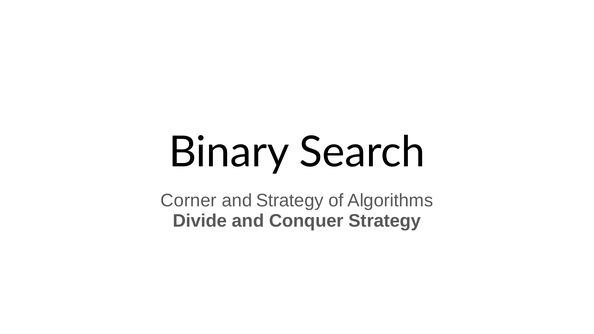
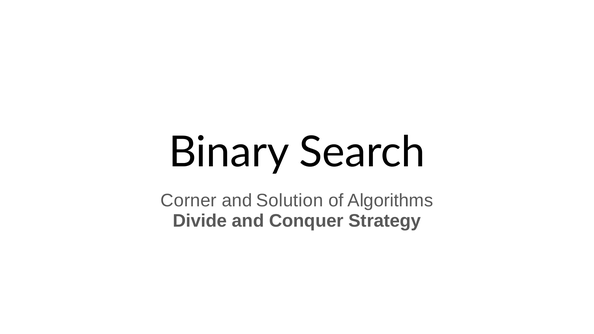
and Strategy: Strategy -> Solution (290, 201)
